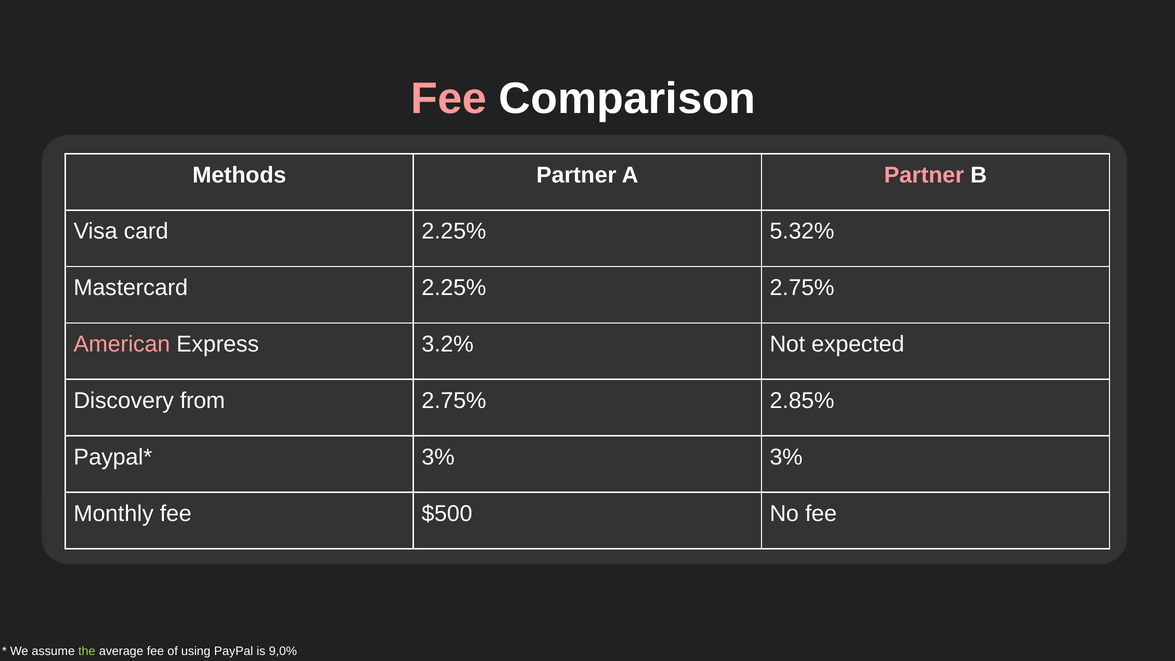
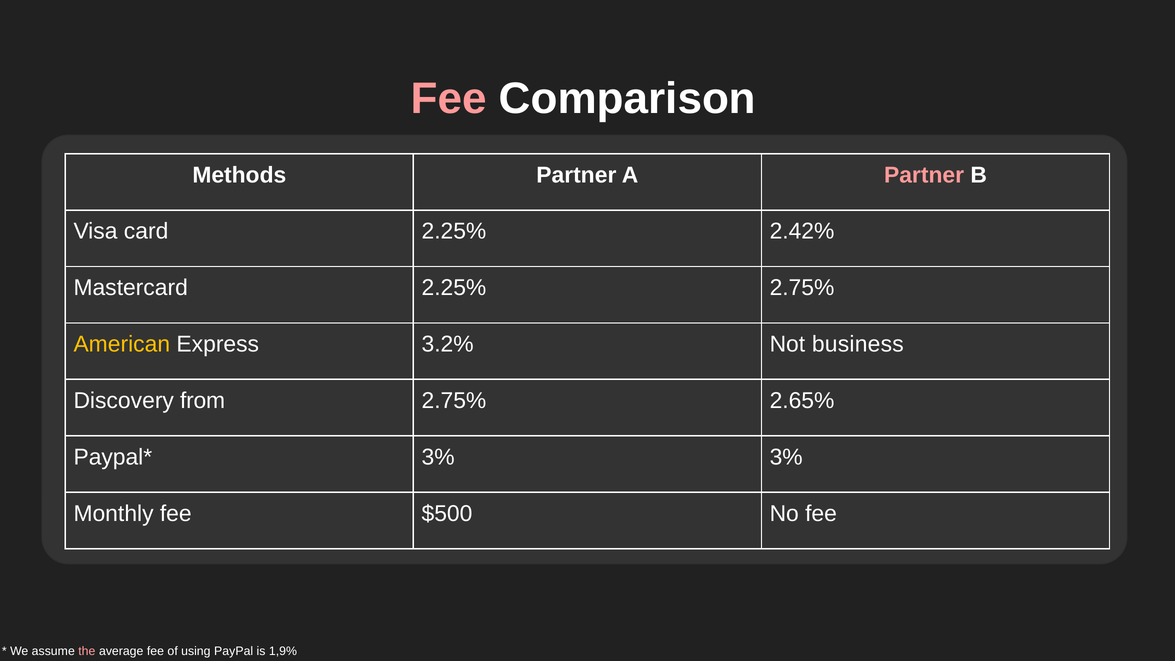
5.32%: 5.32% -> 2.42% (802, 231)
American colour: pink -> yellow (122, 344)
expected: expected -> business (858, 344)
2.85%: 2.85% -> 2.65% (802, 401)
the colour: light green -> pink (87, 651)
9,0%: 9,0% -> 1,9% (283, 651)
